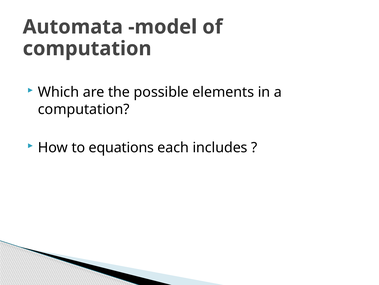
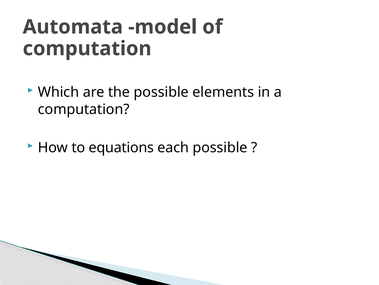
each includes: includes -> possible (220, 147)
